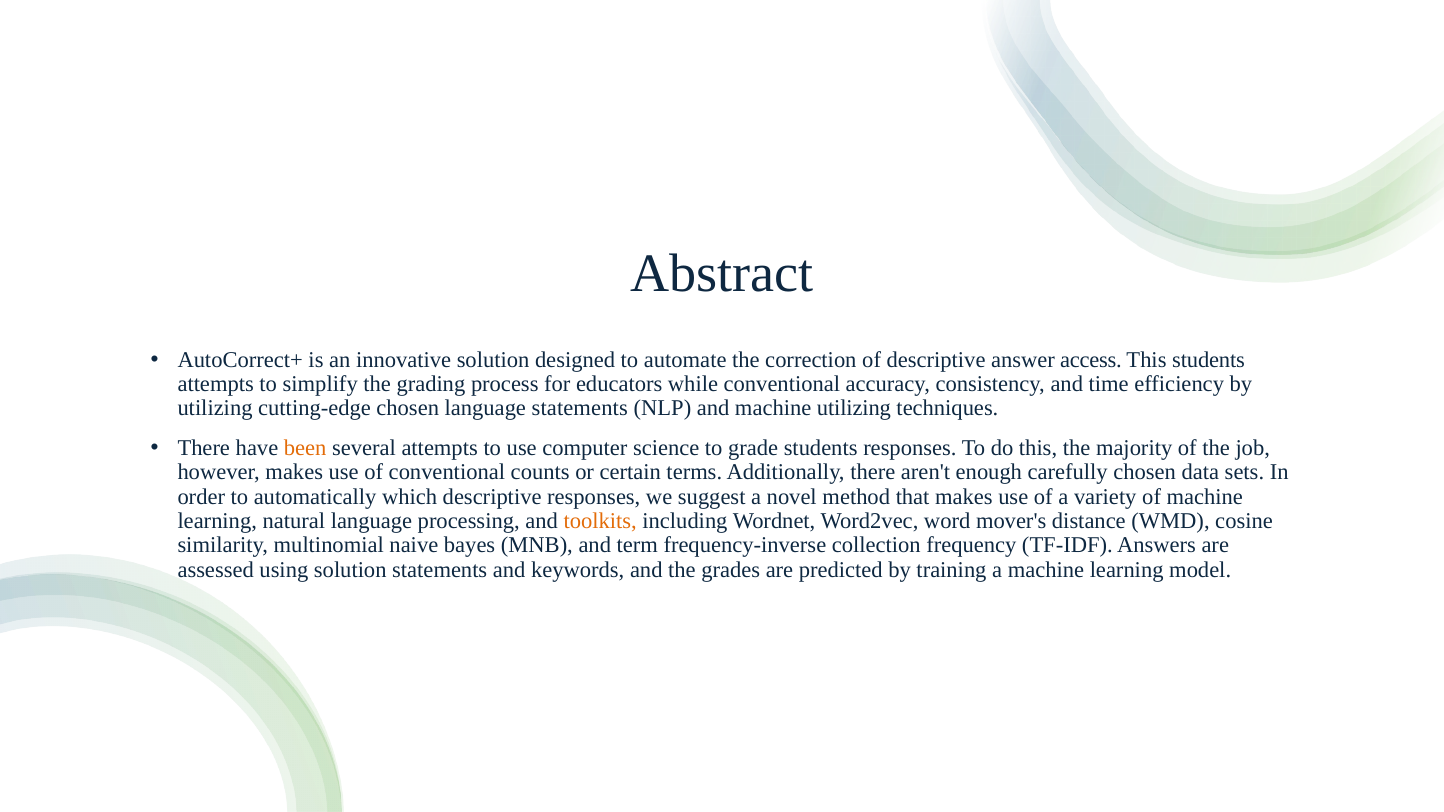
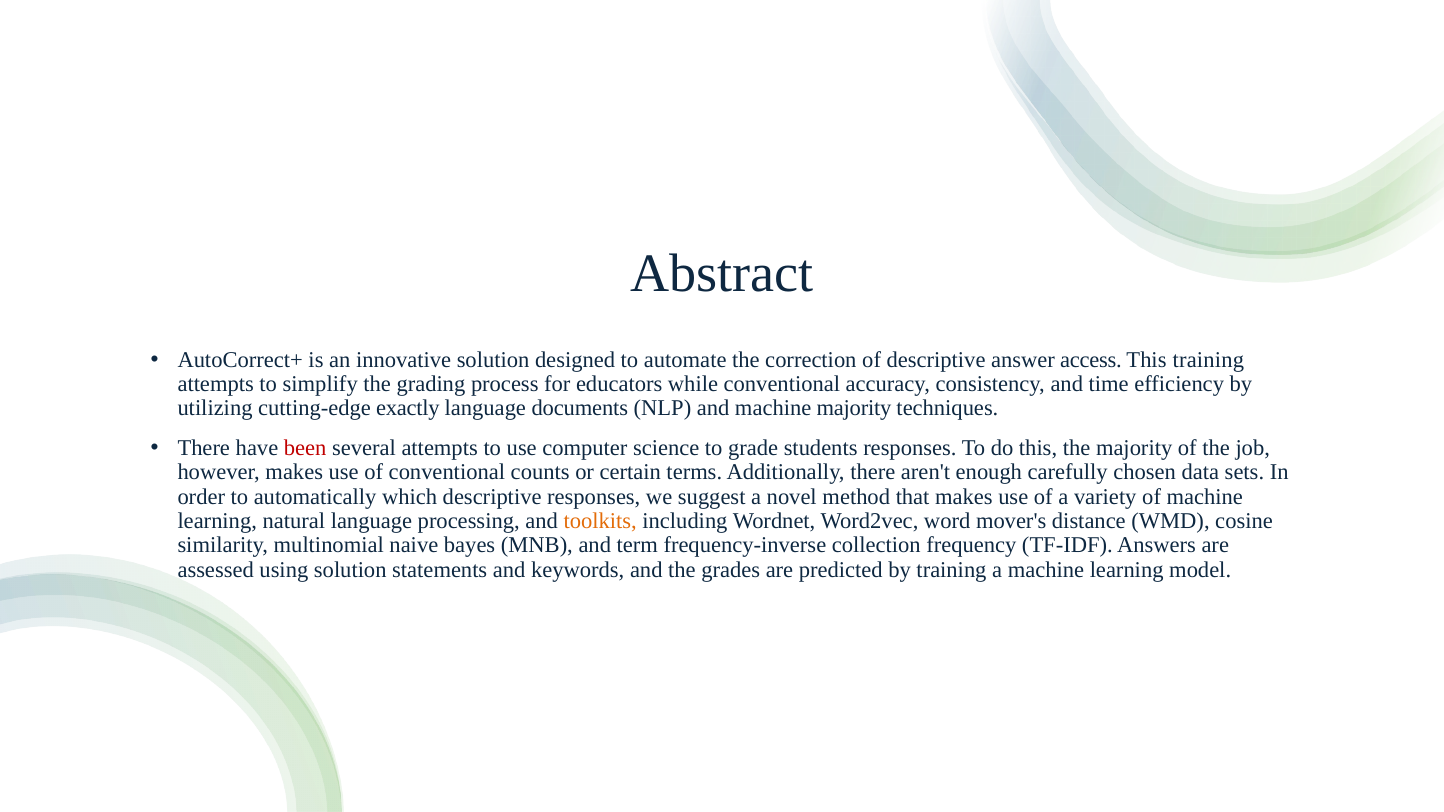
This students: students -> training (1208, 360)
cutting-edge chosen: chosen -> exactly (408, 409)
language statements: statements -> documents (580, 409)
machine utilizing: utilizing -> majority (854, 409)
been colour: orange -> red (305, 448)
